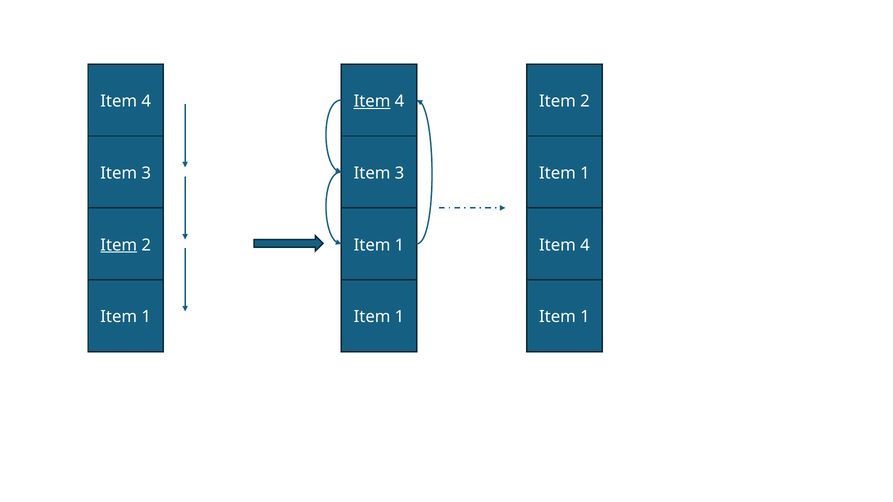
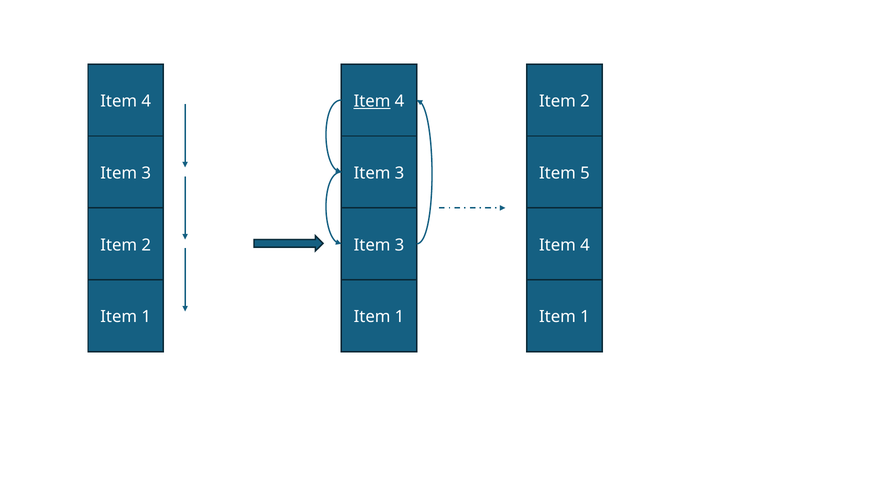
1: 1 -> 5 (585, 173)
Item underline: present -> none (119, 245)
1: 1 -> 3 (400, 245)
